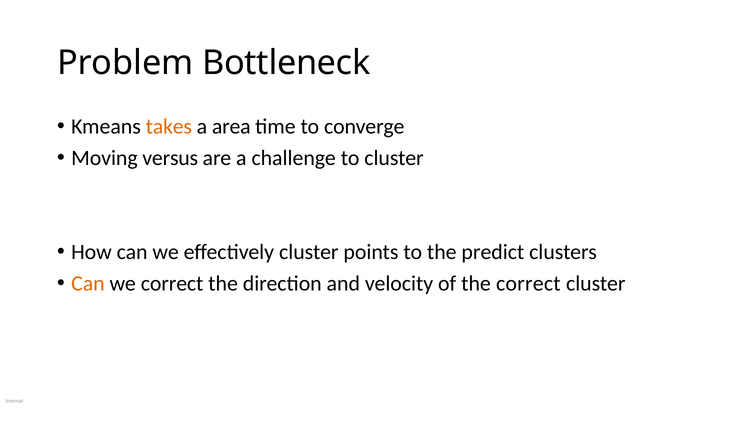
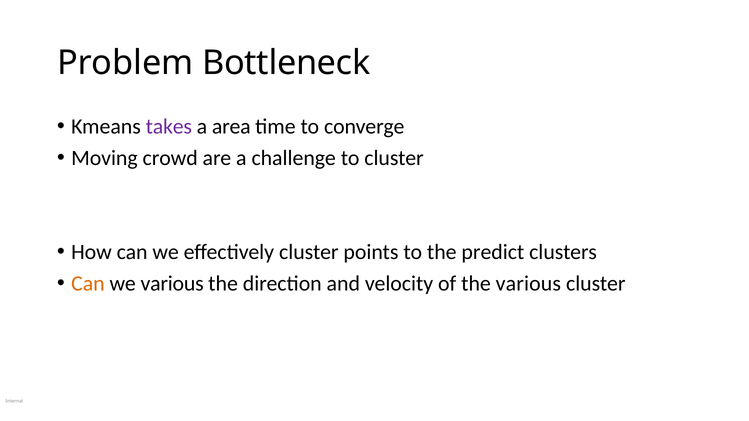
takes colour: orange -> purple (169, 127)
versus: versus -> crowd (170, 158)
we correct: correct -> various (172, 284)
the correct: correct -> various (528, 284)
